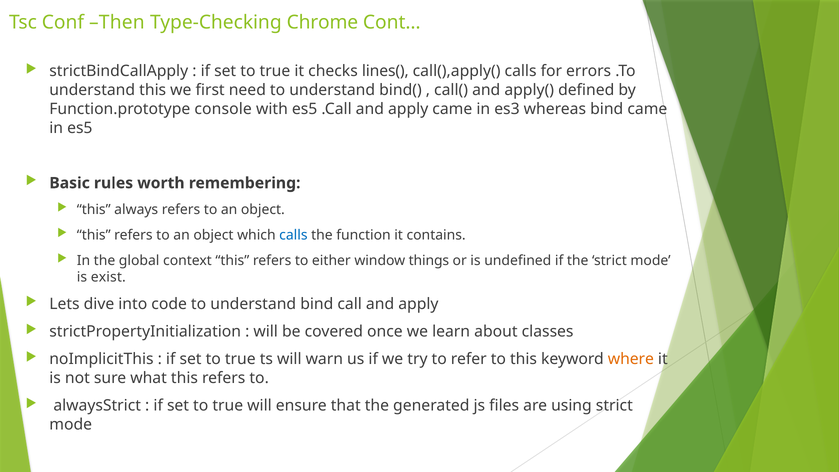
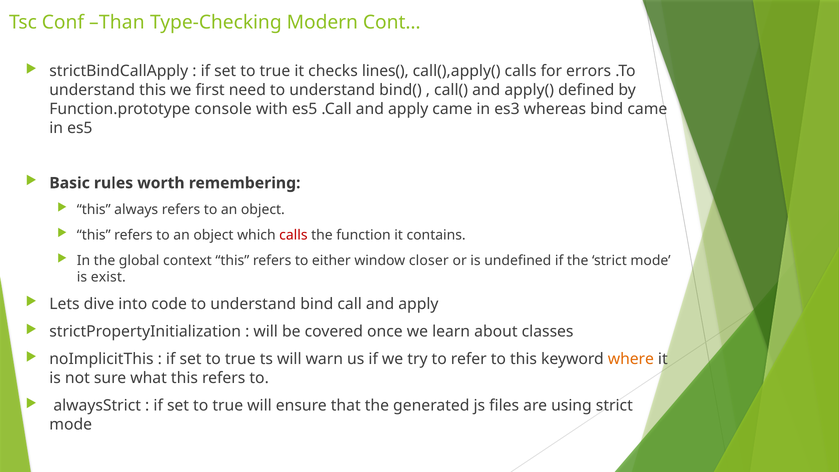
Then: Then -> Than (117, 22)
Chrome: Chrome -> Modern (322, 22)
calls colour: blue -> red (293, 235)
things: things -> closer (429, 261)
